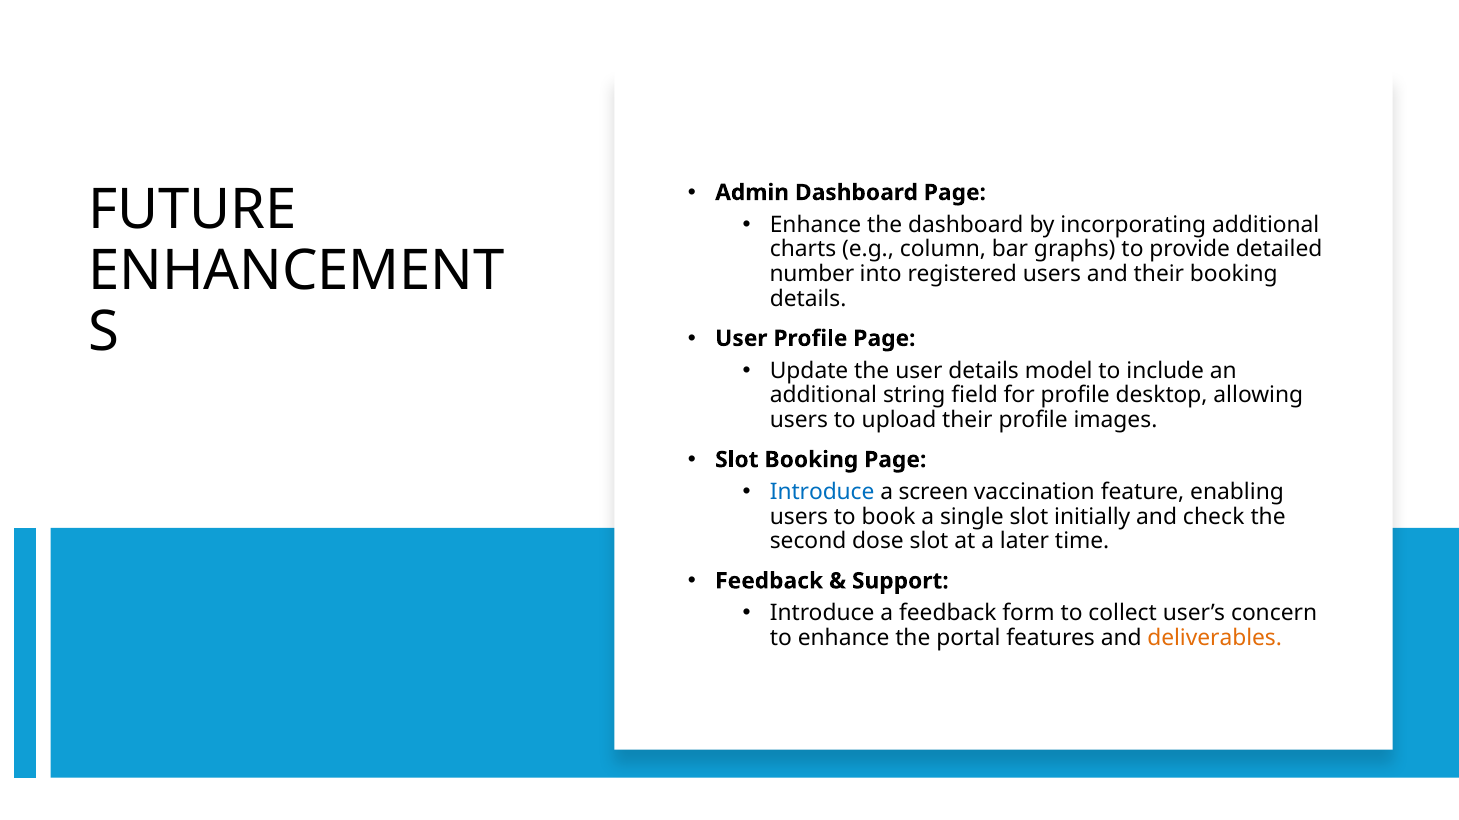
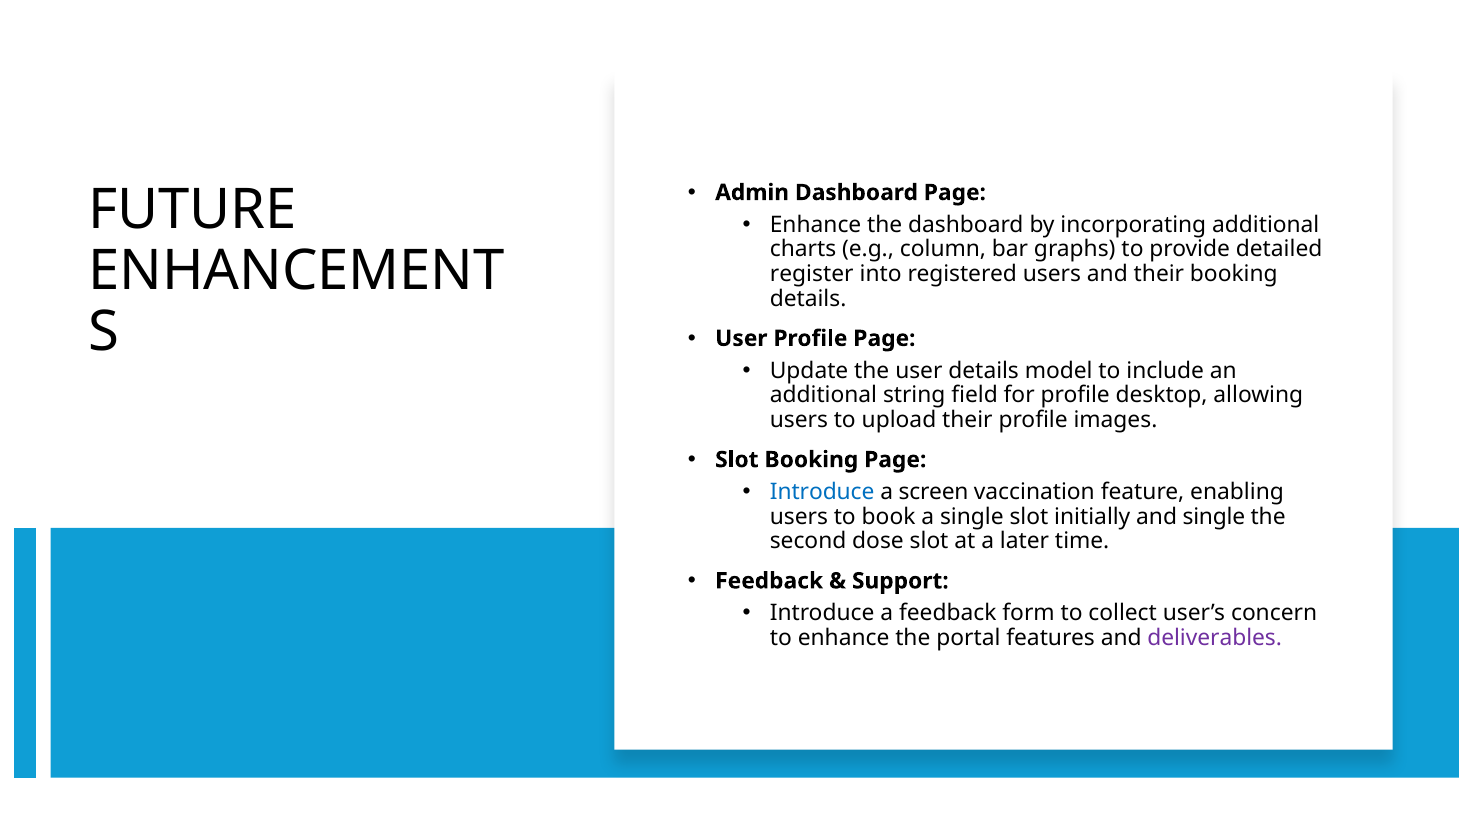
number: number -> register (812, 274)
and check: check -> single (1214, 517)
deliverables colour: orange -> purple (1215, 638)
